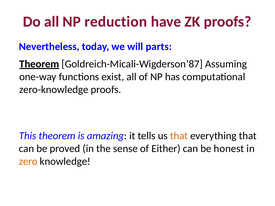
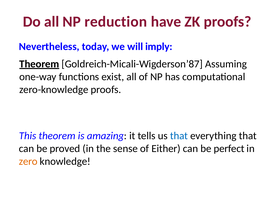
parts: parts -> imply (159, 47)
that colour: orange -> blue (179, 136)
honest: honest -> perfect (229, 149)
